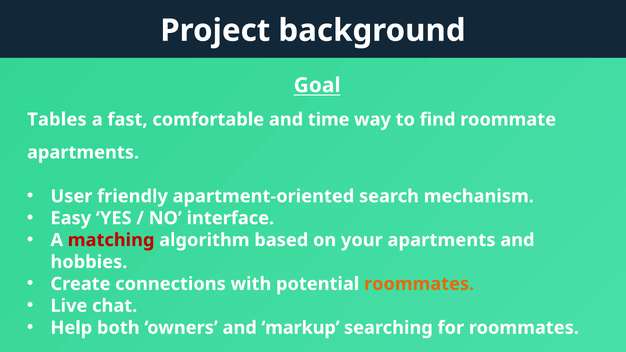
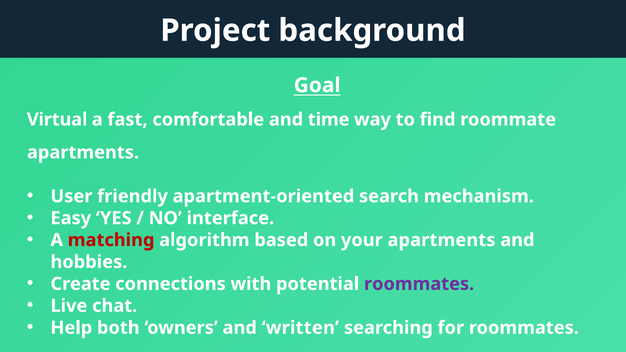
Tables: Tables -> Virtual (57, 120)
roommates colour: orange -> purple (419, 284)
markup: markup -> written (300, 328)
